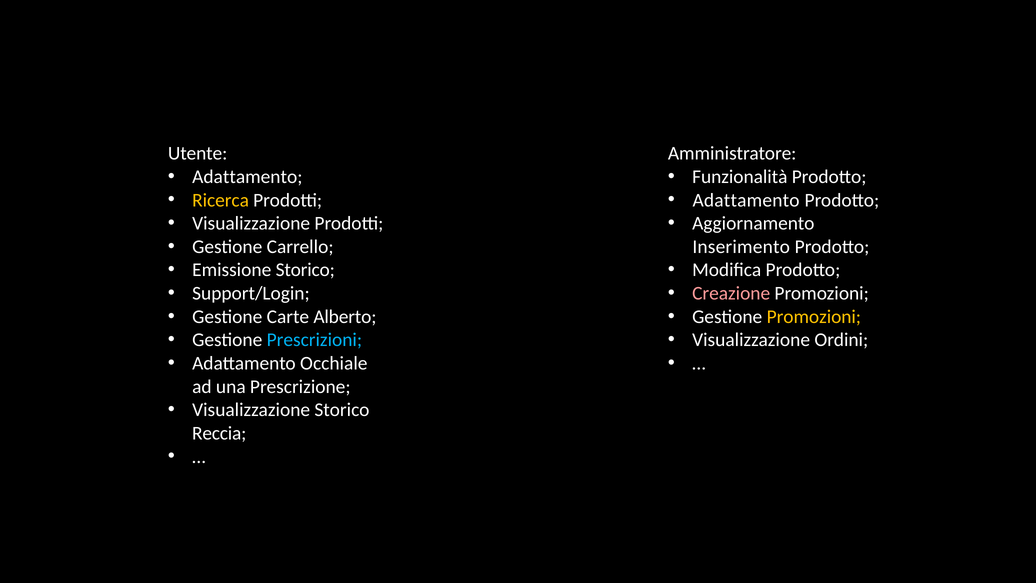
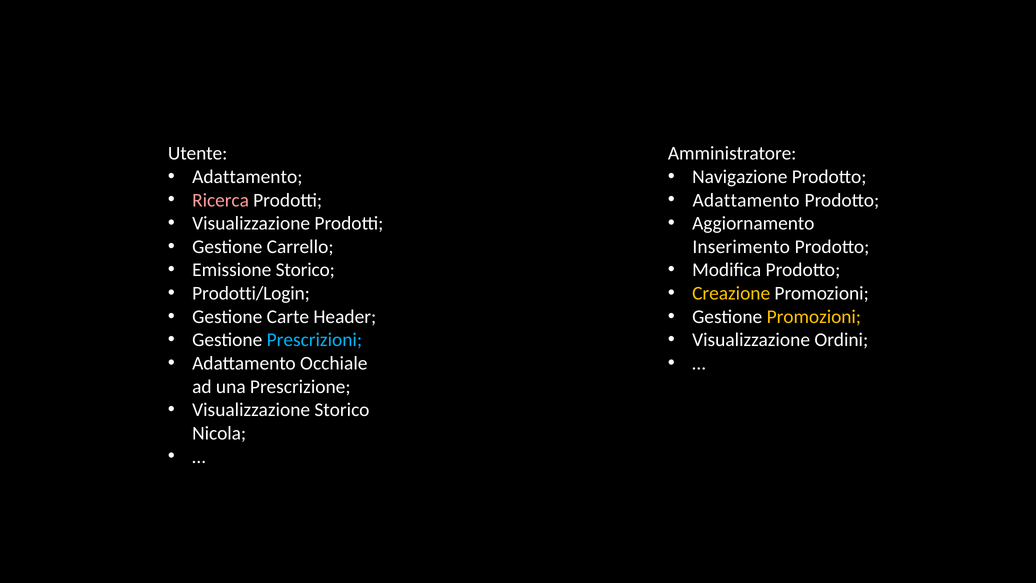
Funzionalità: Funzionalità -> Navigazione (740, 177)
Ricerca colour: yellow -> pink (221, 200)
Support/Login: Support/Login -> Prodotti/Login (251, 293)
Creazione colour: pink -> yellow (731, 293)
Alberto: Alberto -> Header (345, 317)
Reccia: Reccia -> Nicola (219, 433)
